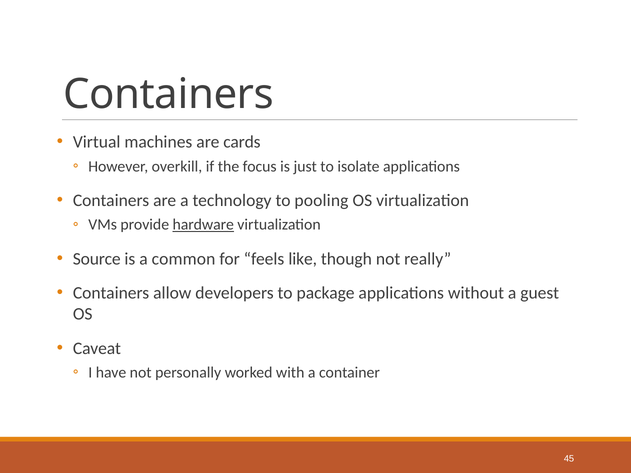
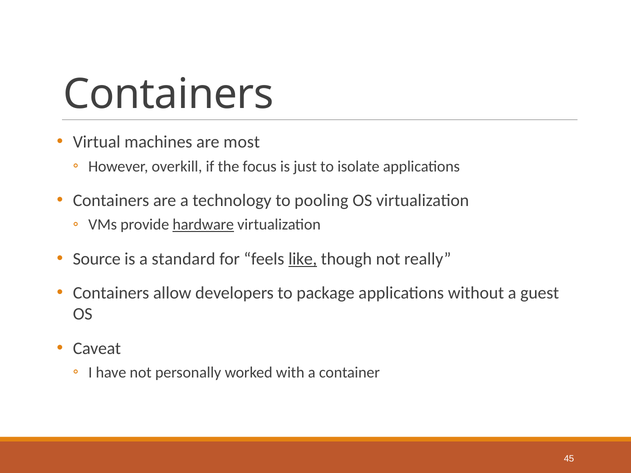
cards: cards -> most (242, 142)
common: common -> standard (184, 259)
like underline: none -> present (303, 259)
